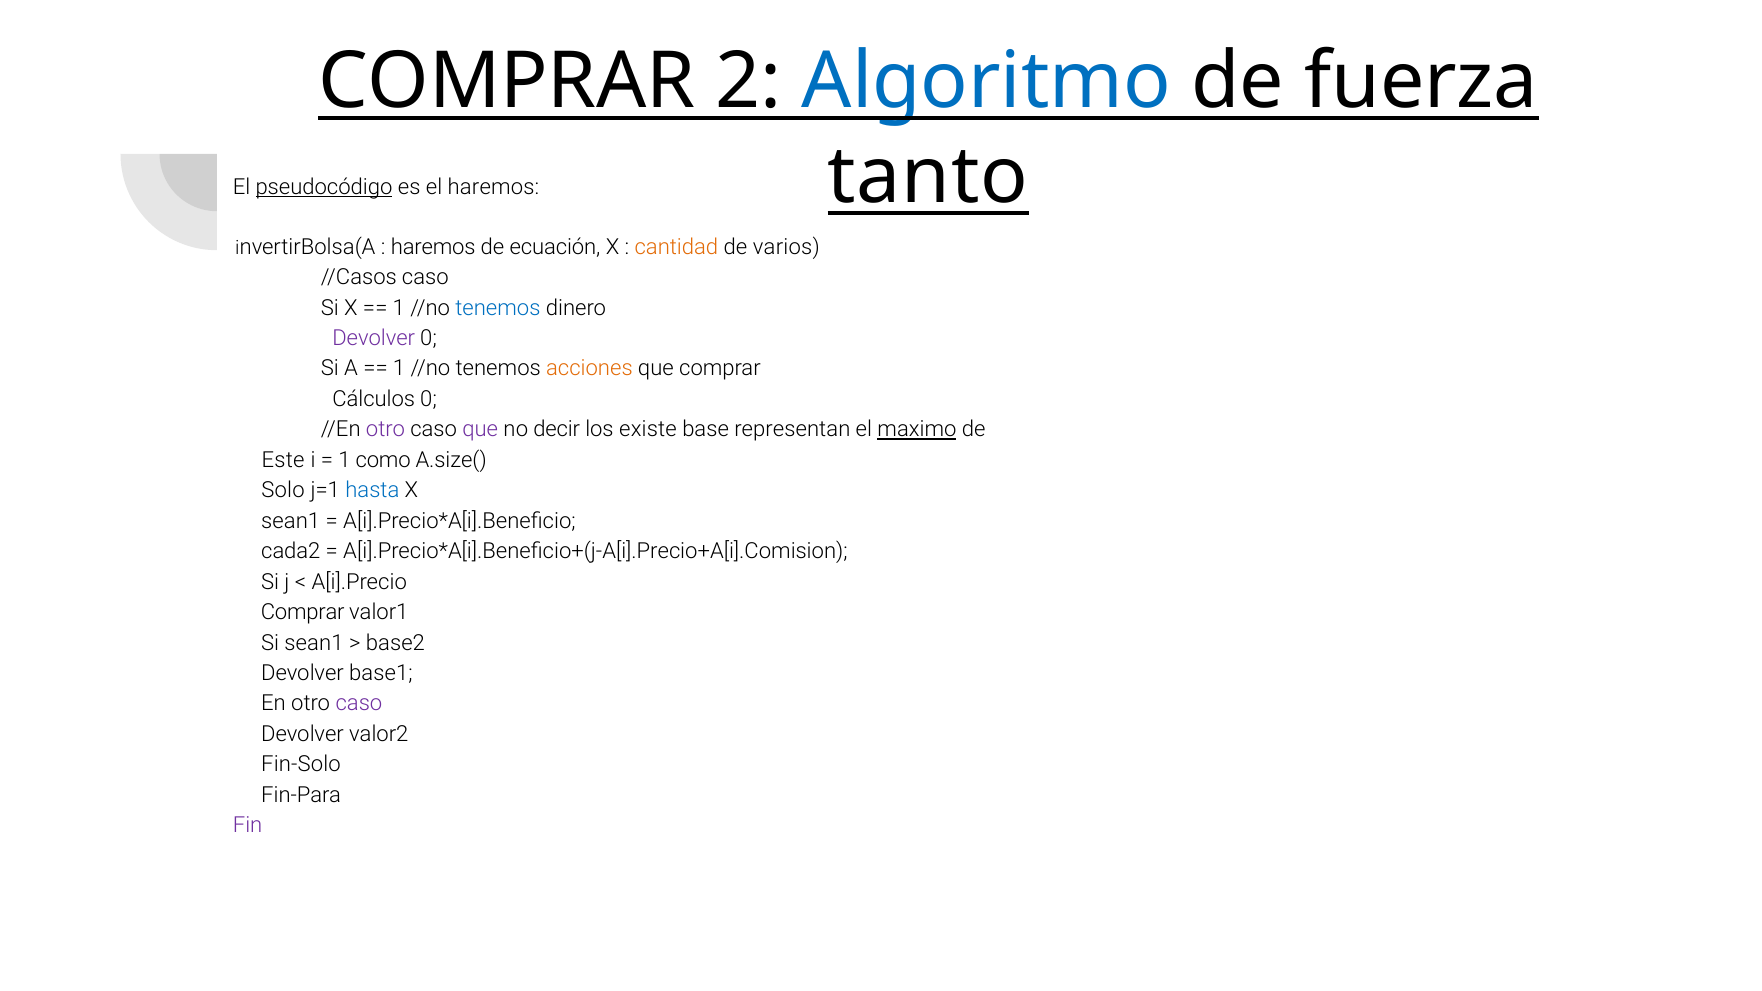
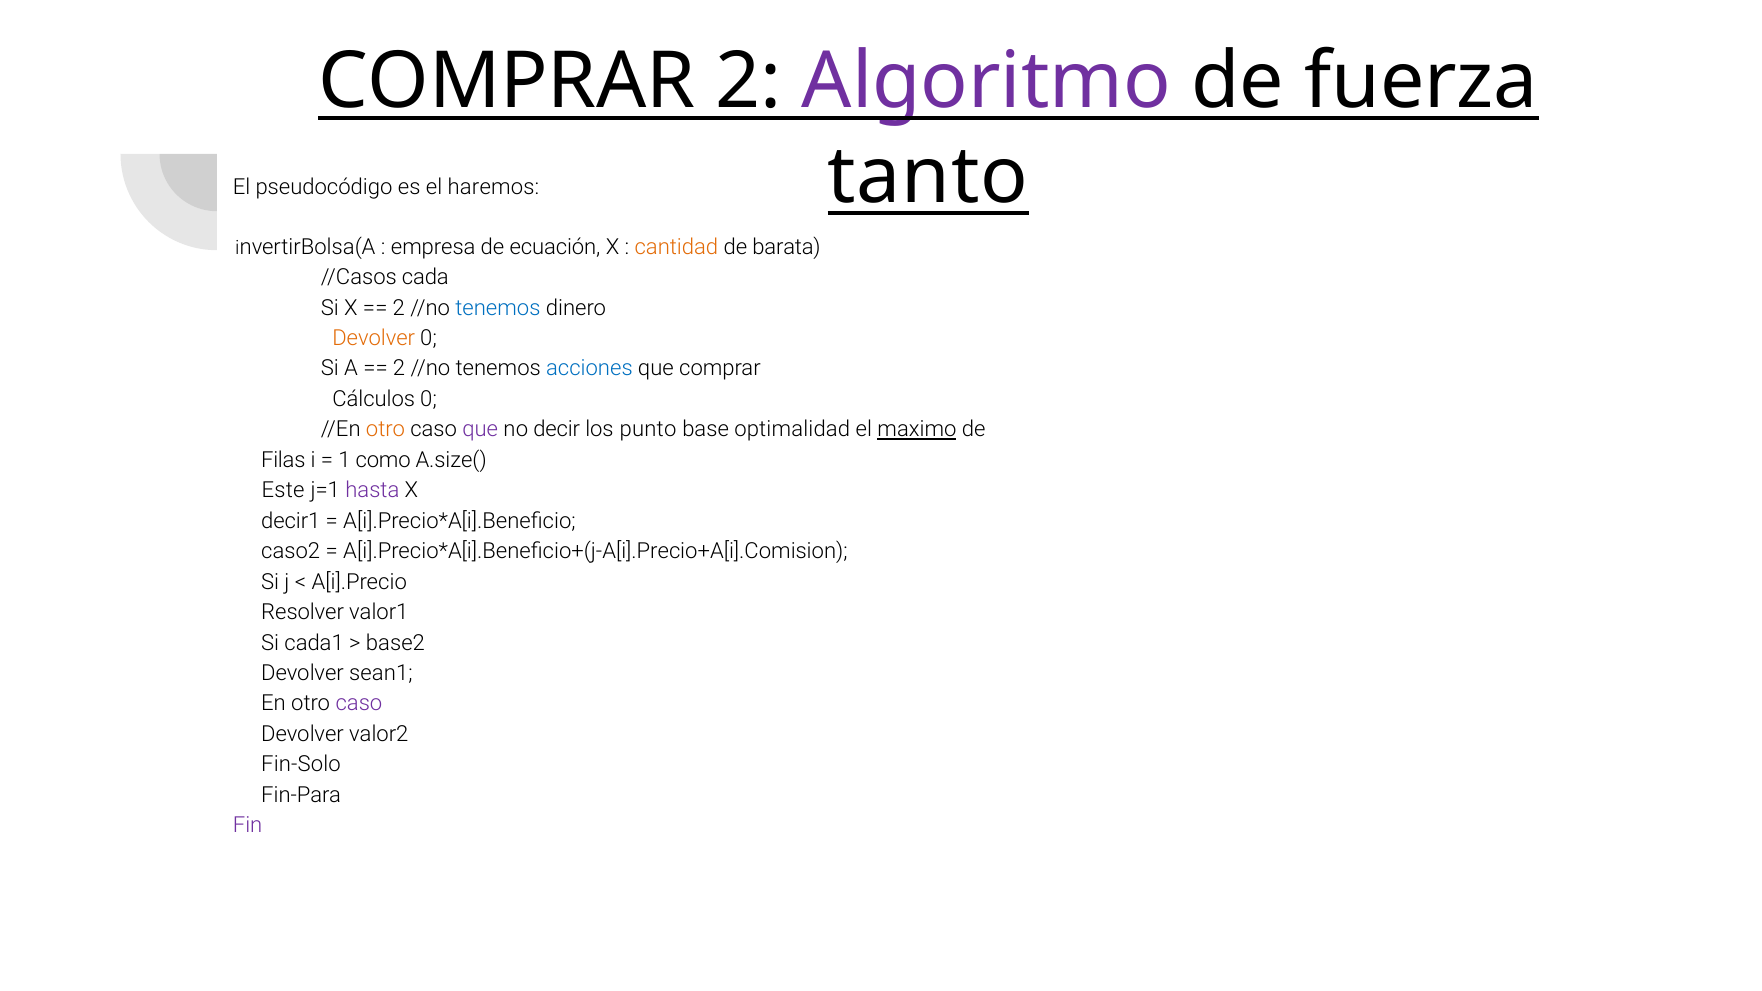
Algoritmo colour: blue -> purple (986, 82)
pseudocódigo underline: present -> none (324, 187)
haremos: haremos -> empresa (433, 247)
varios: varios -> barata (787, 247)
//Casos caso: caso -> cada (425, 277)
1: 1 -> 2 (399, 308)
Devolver colour: purple -> orange (374, 338)
1: 1 -> 2 (399, 369)
acciones colour: orange -> blue (589, 369)
otro colour: purple -> orange (385, 430)
existe: existe -> punto (648, 430)
representan: representan -> optimalidad (792, 430)
Este: Este -> Filas (283, 460)
Solo: Solo -> Este (283, 491)
hasta colour: blue -> purple (372, 491)
sean1: sean1 -> decir1 (291, 521)
cada2: cada2 -> caso2 (291, 551)
Comprar: Comprar -> Resolver (303, 612)
Si sean1: sean1 -> cada1 (314, 643)
base1: base1 -> sean1 (381, 673)
